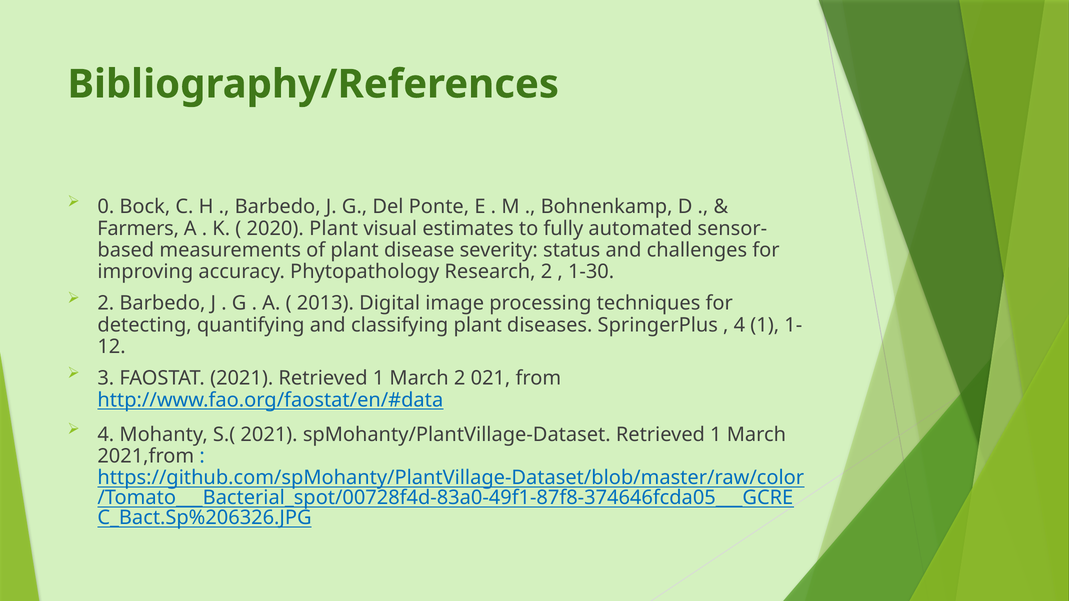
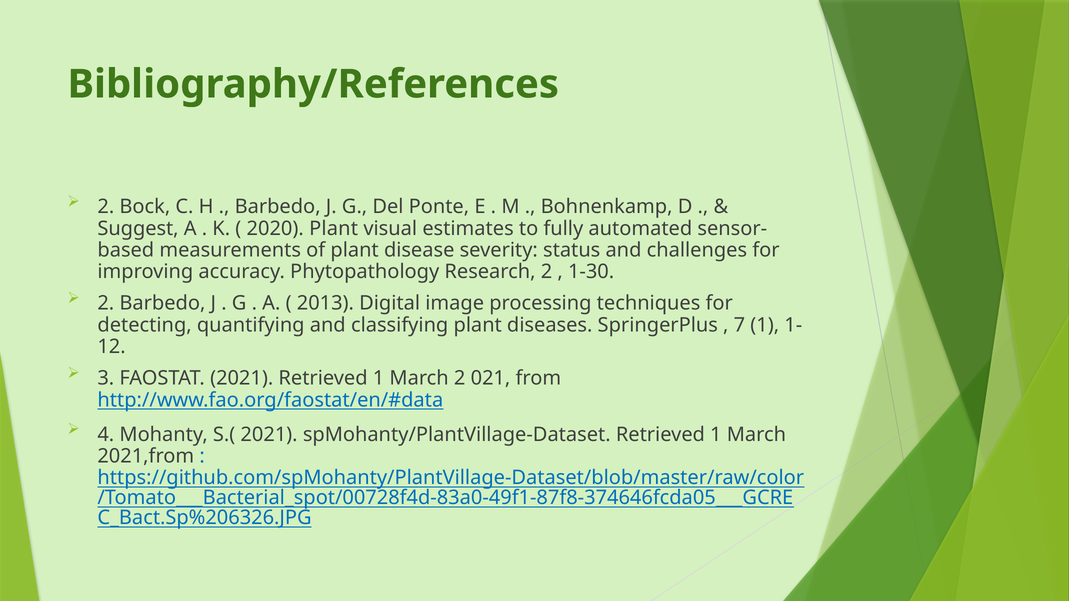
0: 0 -> 2 (106, 207)
Farmers: Farmers -> Suggest (138, 229)
4: 4 -> 7 (739, 325)
